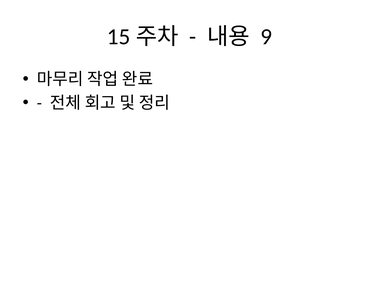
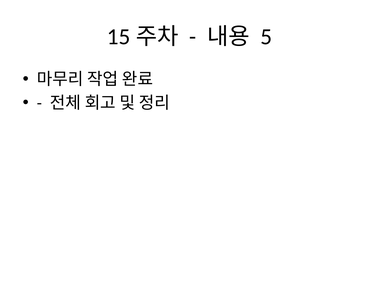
9: 9 -> 5 (266, 37)
